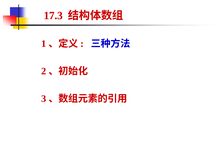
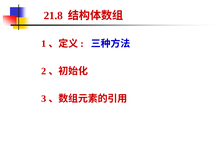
17.3: 17.3 -> 21.8 (53, 16)
